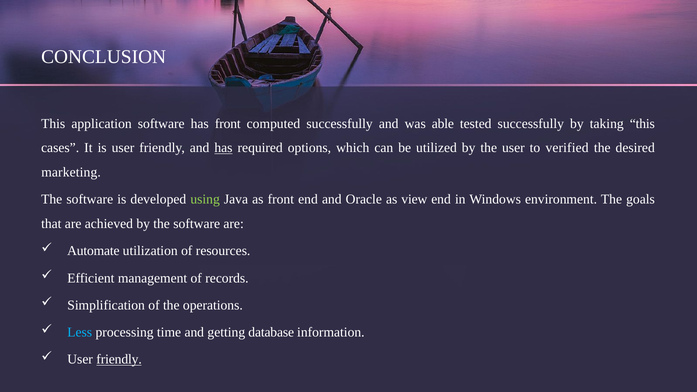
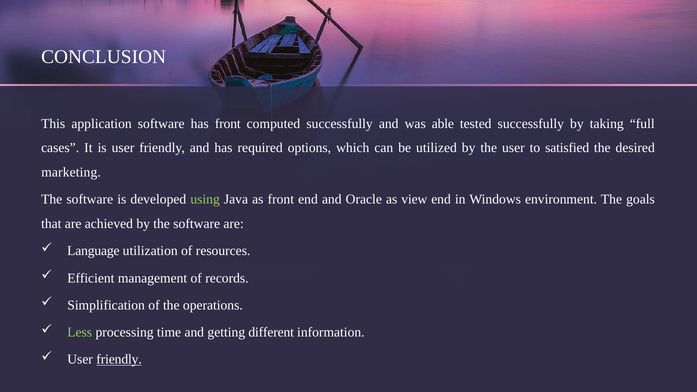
taking this: this -> full (642, 124)
has underline: present -> none (223, 148)
verified: verified -> satisfied (567, 148)
Automate: Automate -> Language (93, 251)
Less colour: light blue -> light green (80, 332)
database: database -> different (271, 332)
